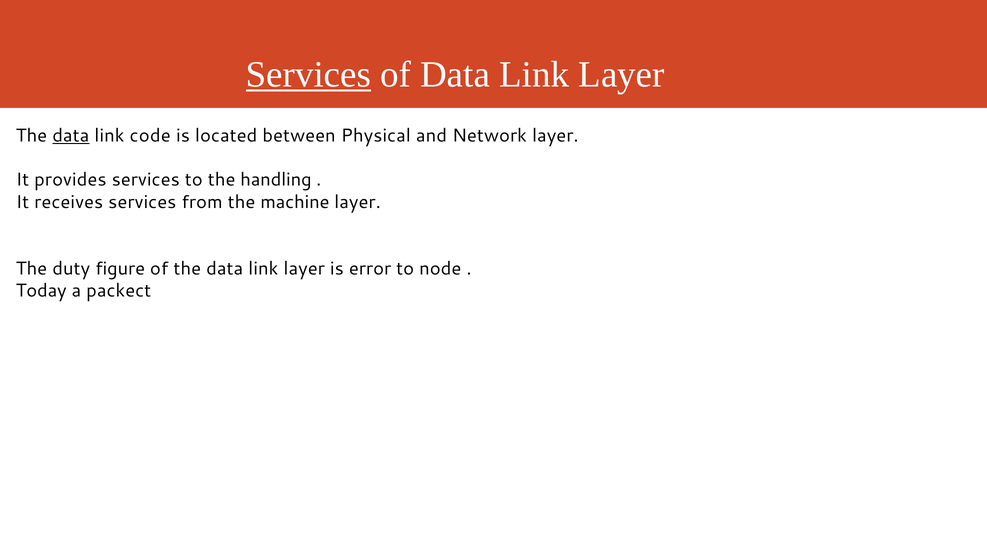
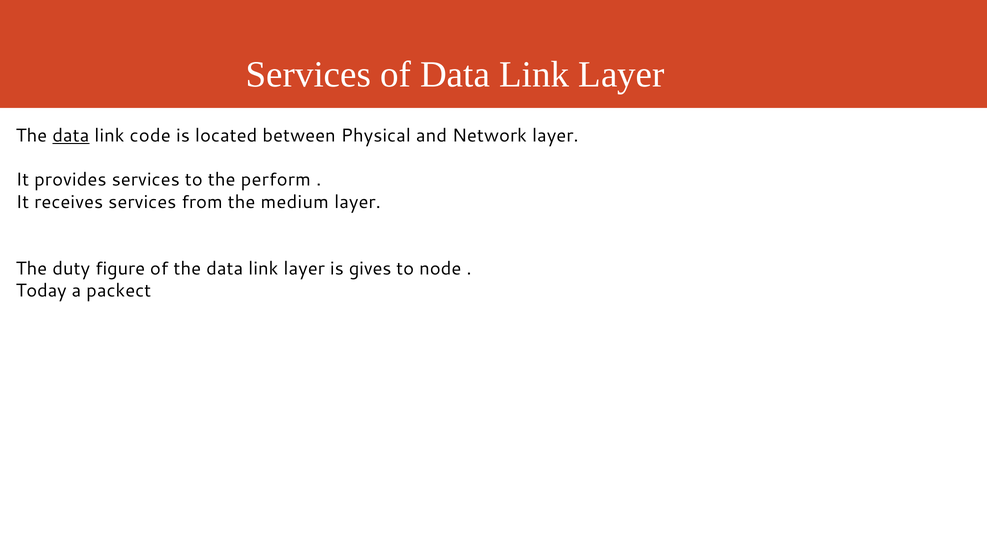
Services underline: present -> none (308, 75)
handling: handling -> perform (276, 180)
machine: machine -> medium (295, 202)
error: error -> gives (370, 269)
